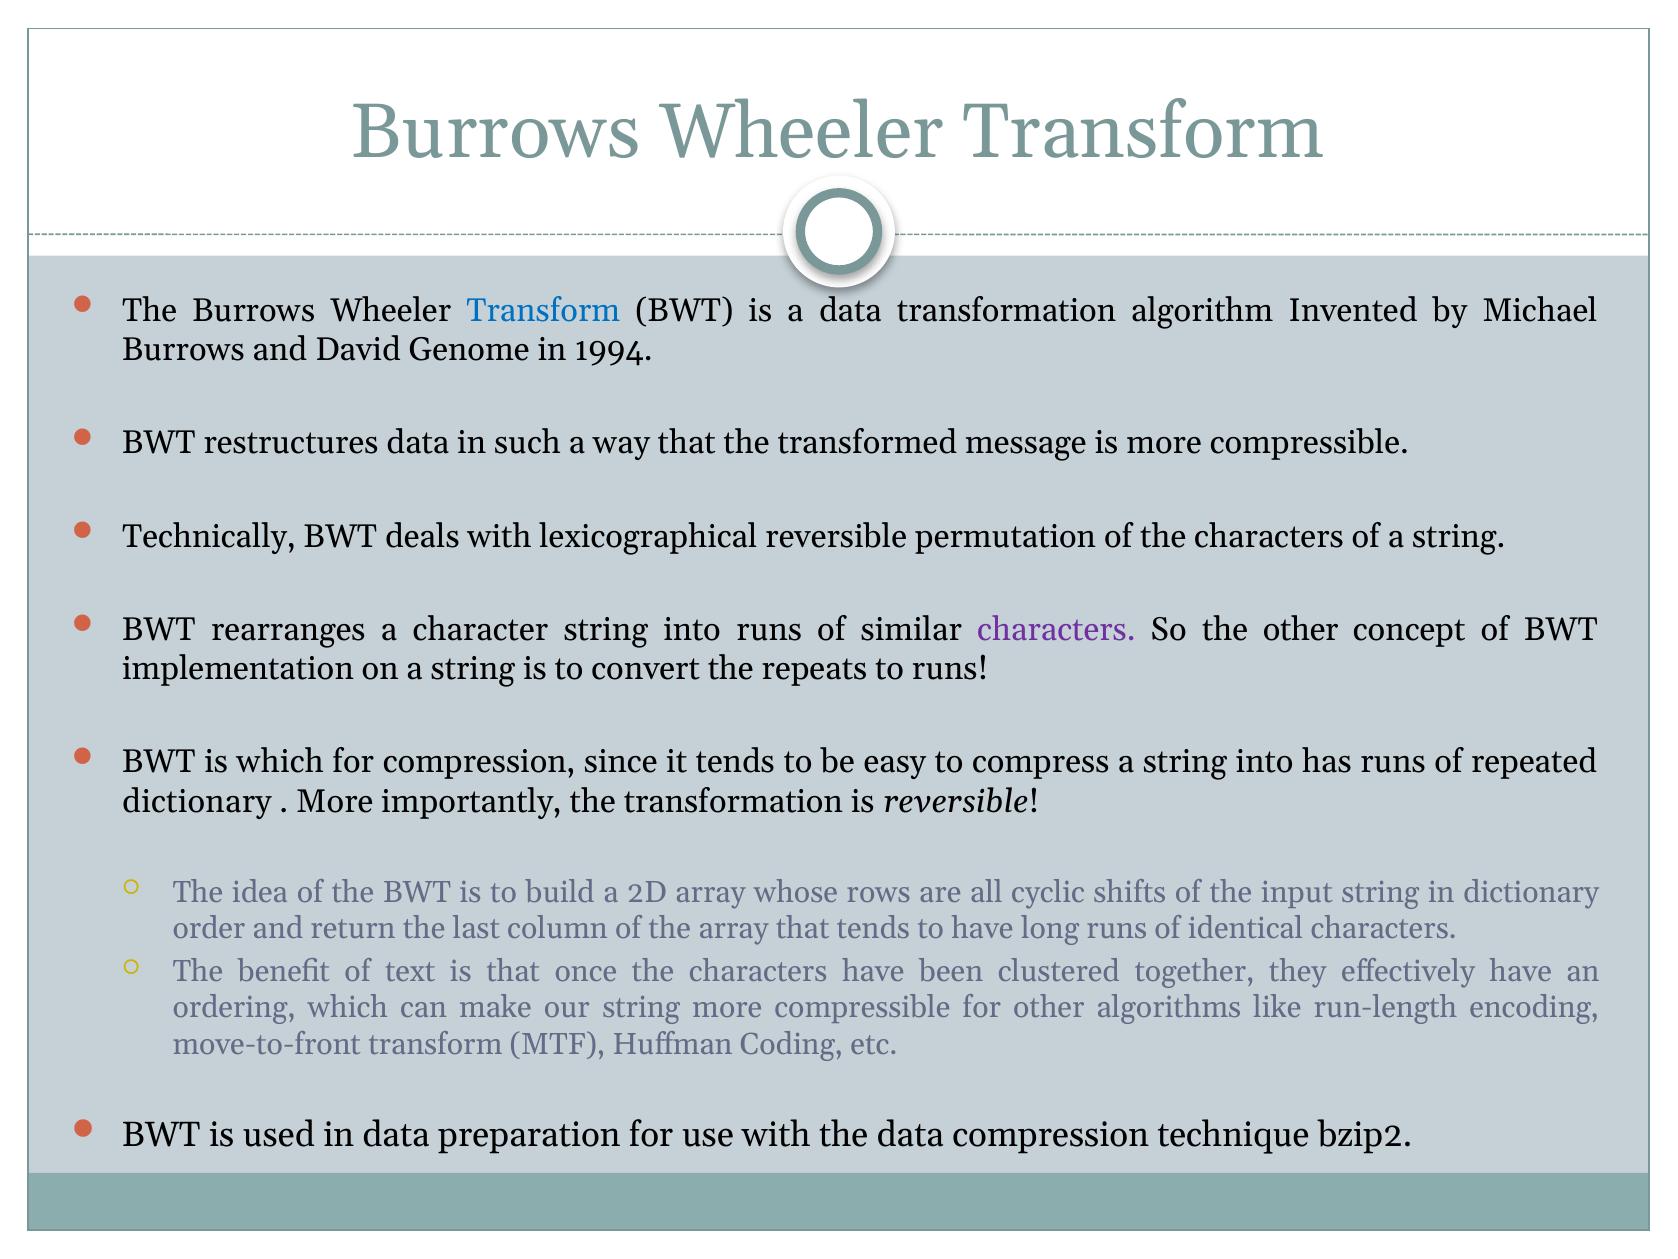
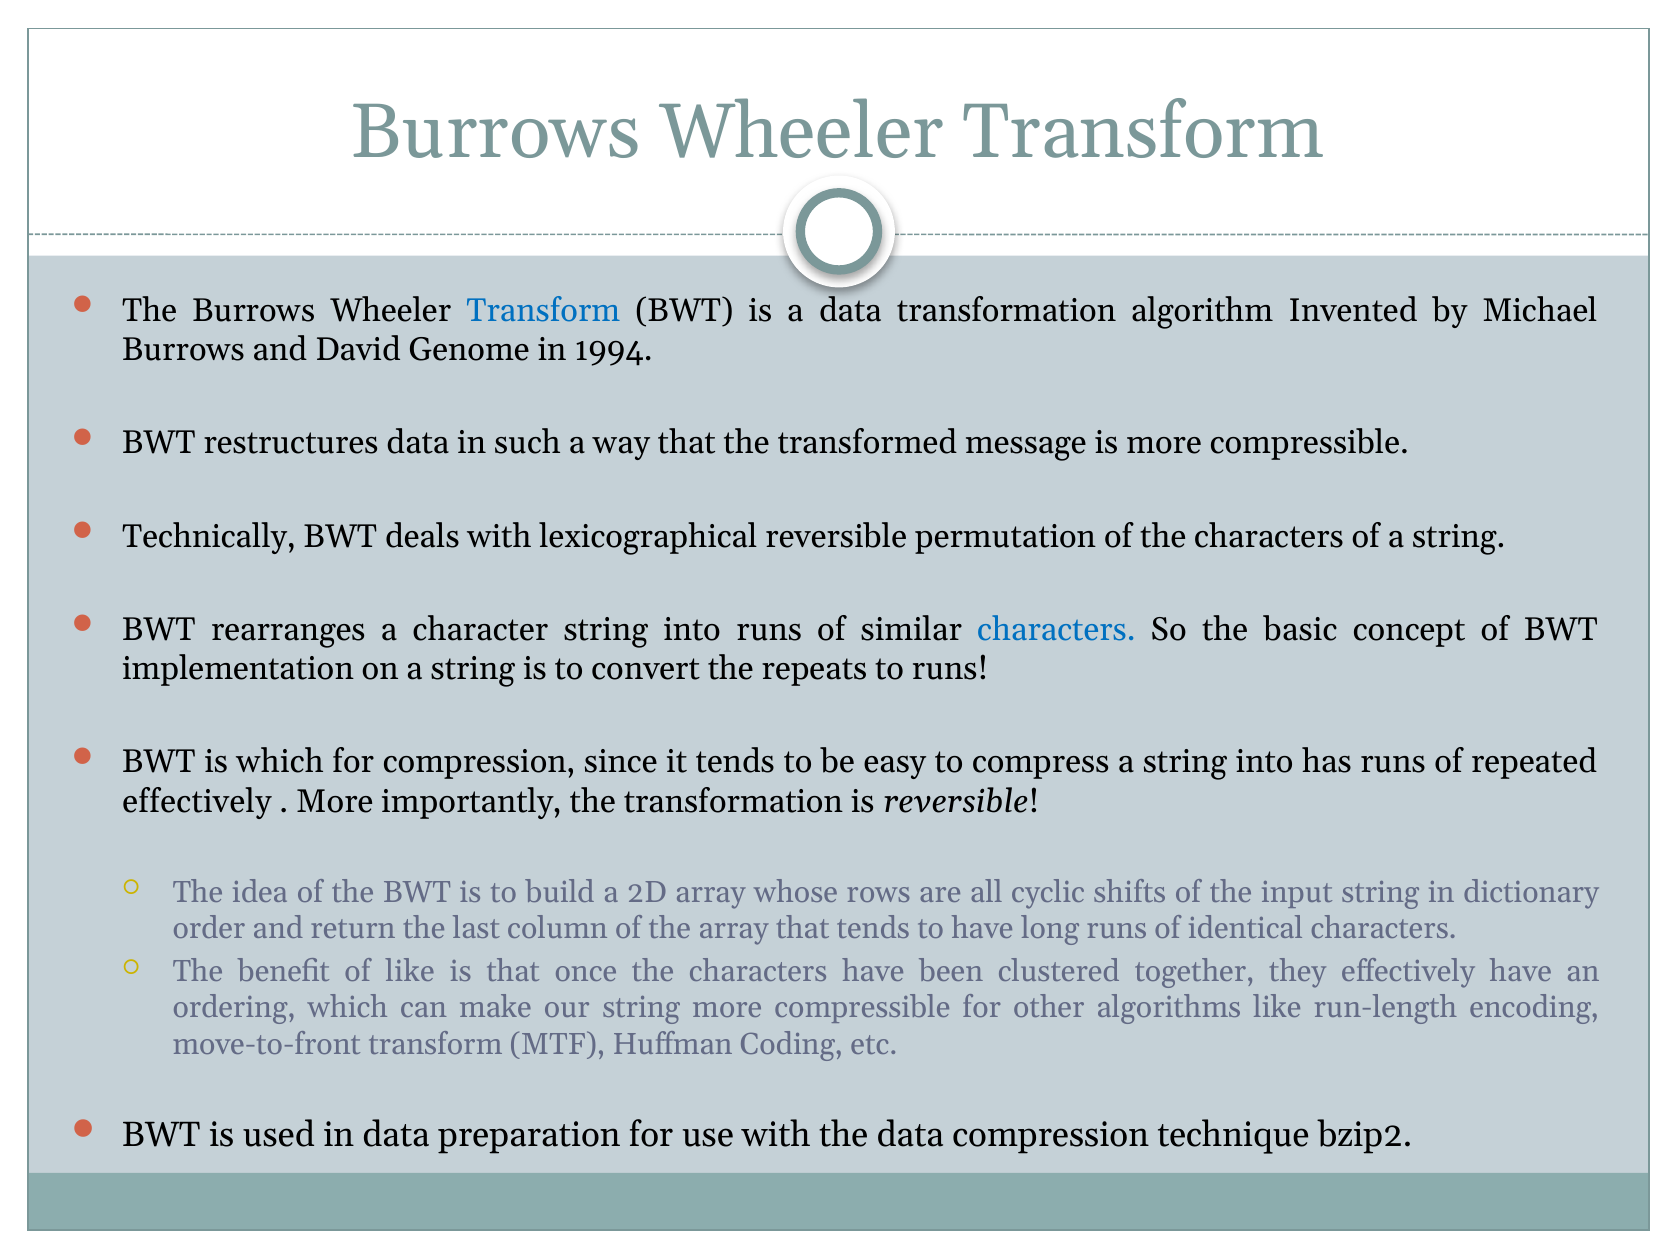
characters colour: purple -> blue (1056, 629)
the other: other -> basic (1301, 629)
dictionary: dictionary -> effectively (197, 801)
of text: text -> like (410, 971)
